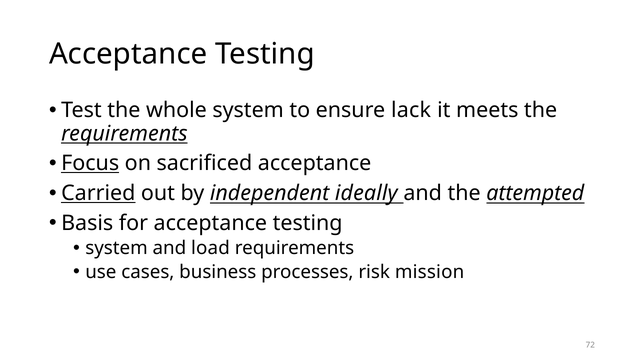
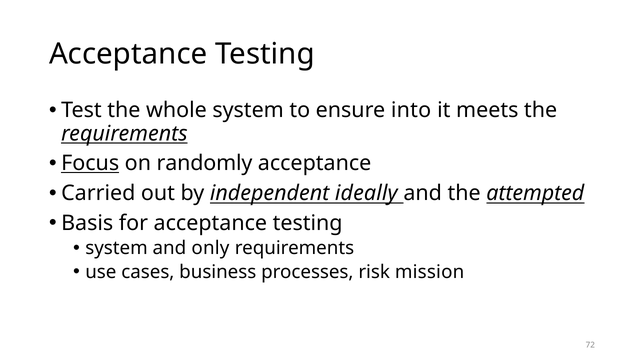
lack: lack -> into (411, 110)
sacrificed: sacrificed -> randomly (204, 163)
Carried underline: present -> none (98, 193)
load: load -> only (210, 248)
